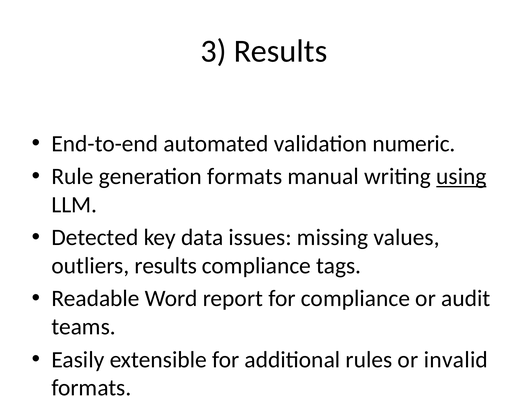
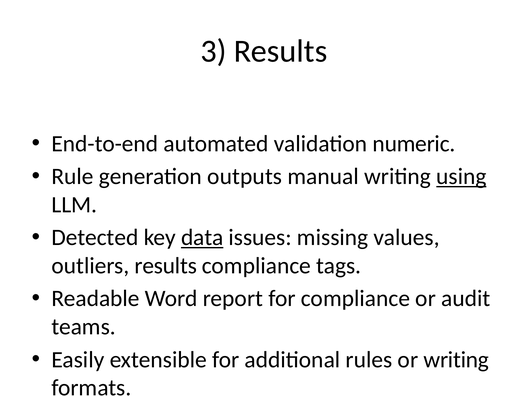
generation formats: formats -> outputs (245, 176)
data underline: none -> present (202, 238)
or invalid: invalid -> writing (456, 360)
